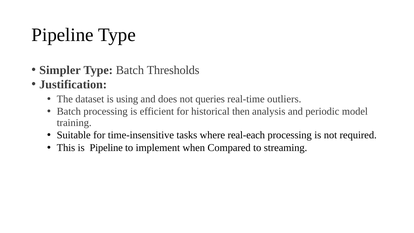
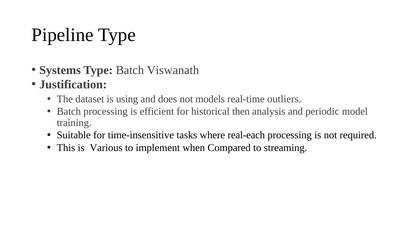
Simpler: Simpler -> Systems (60, 70)
Thresholds: Thresholds -> Viswanath (173, 70)
queries: queries -> models (210, 99)
is Pipeline: Pipeline -> Various (106, 148)
